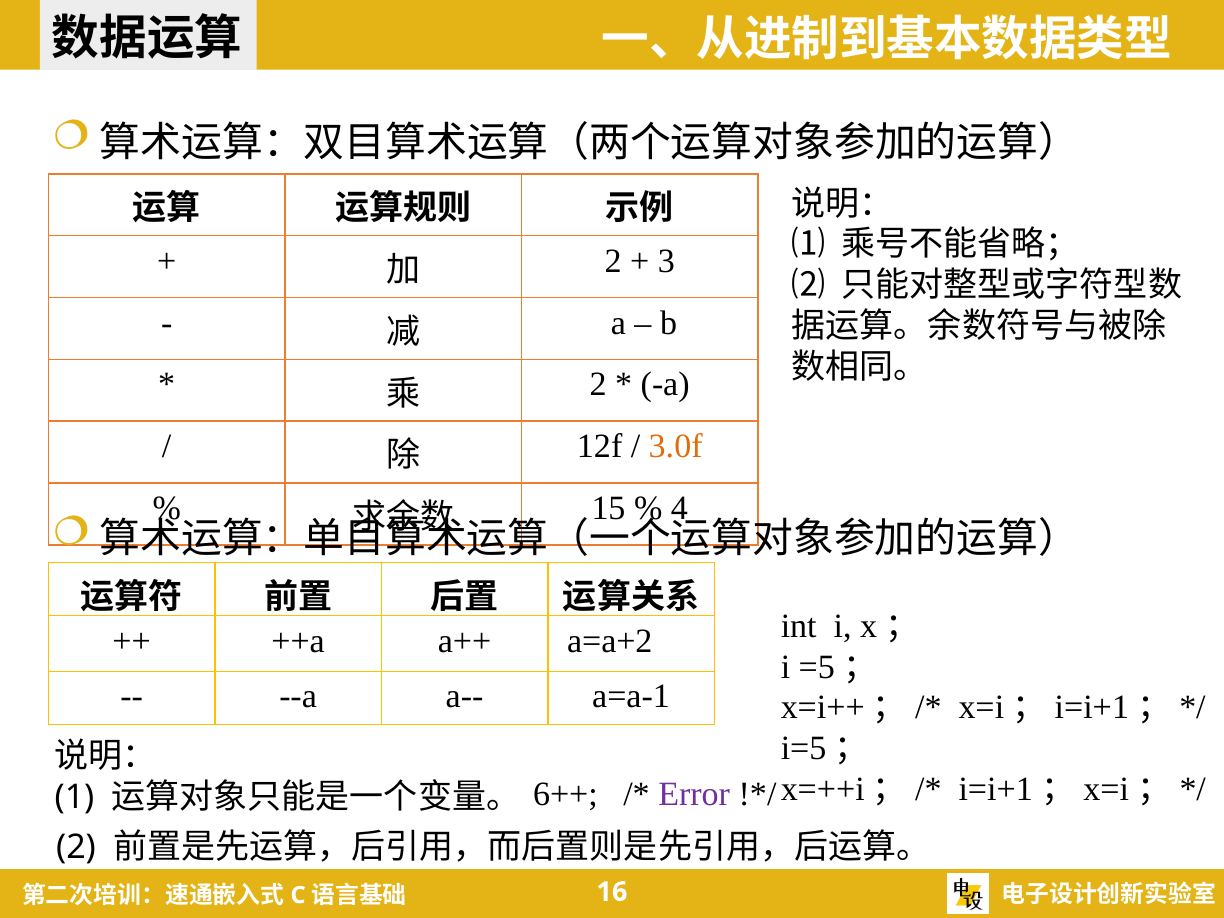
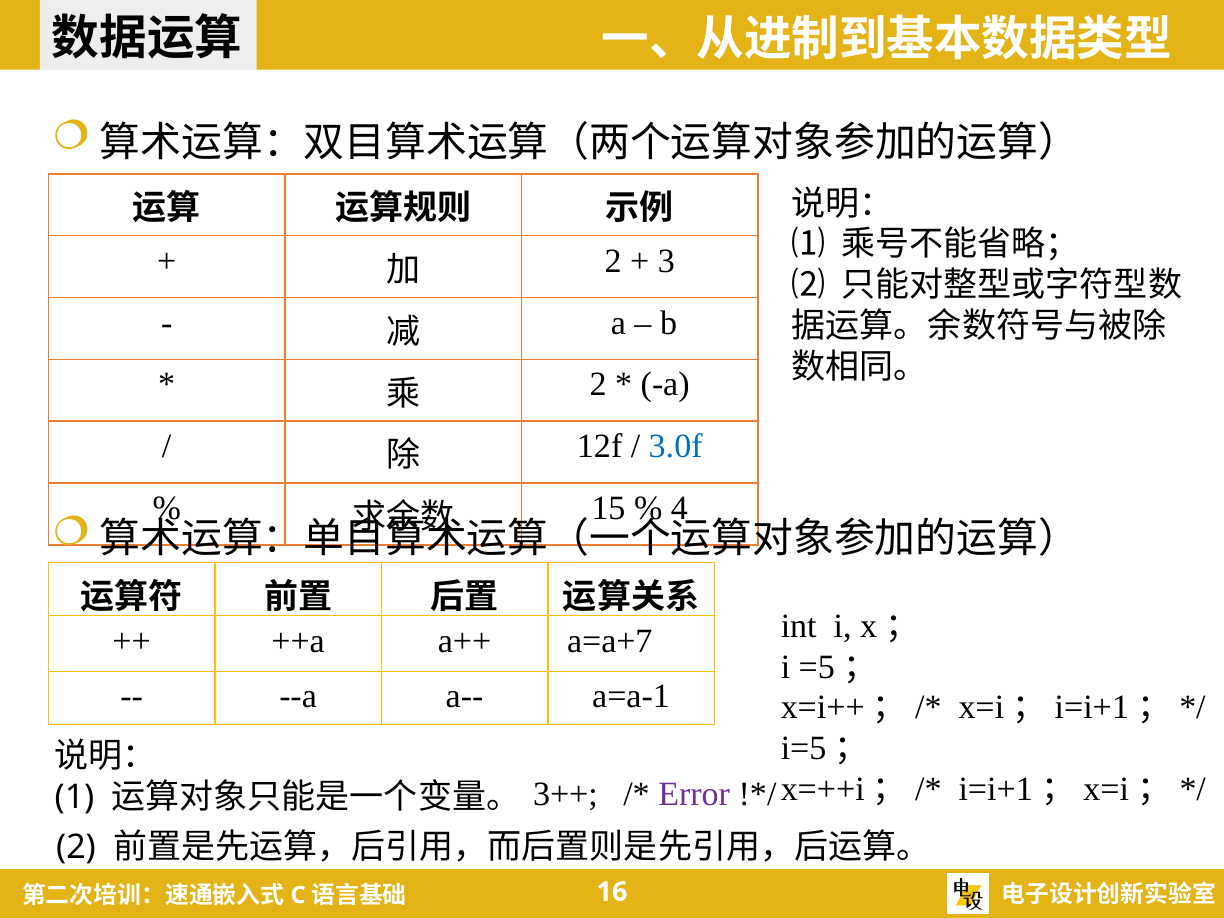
3.0f colour: orange -> blue (676, 447)
a=a+2: a=a+2 -> a=a+7 (610, 641)
6++: 6++ -> 3++ (565, 795)
